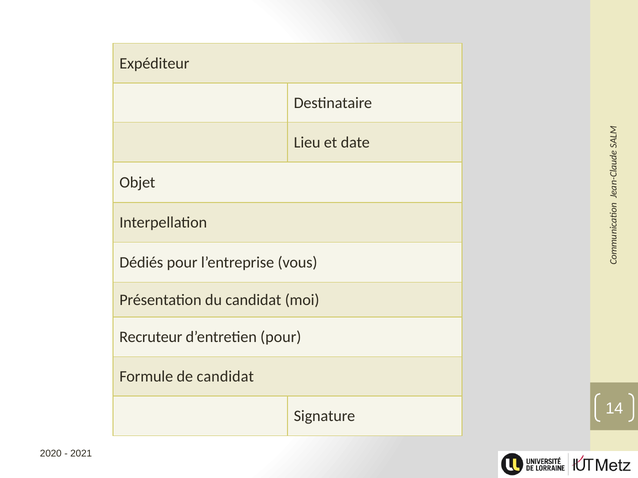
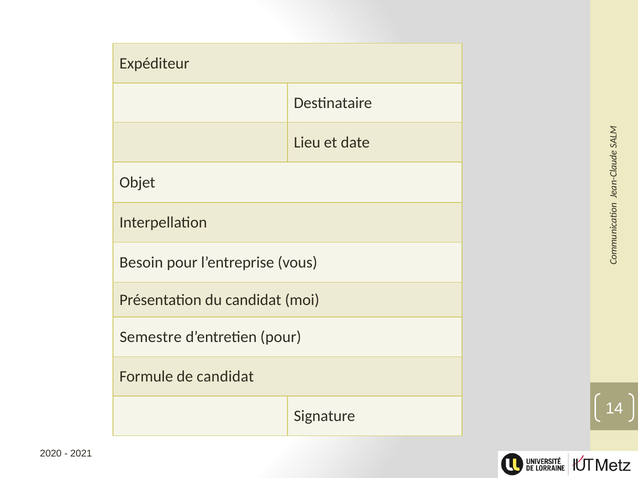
Dédiés: Dédiés -> Besoin (141, 263)
Recruteur: Recruteur -> Semestre (151, 337)
